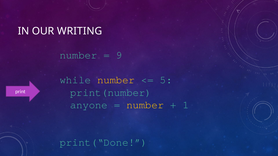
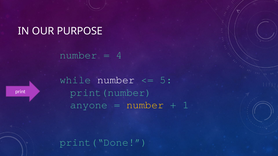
WRITING: WRITING -> PURPOSE (80, 31)
9: 9 -> 4 (119, 55)
number colour: yellow -> white (116, 80)
